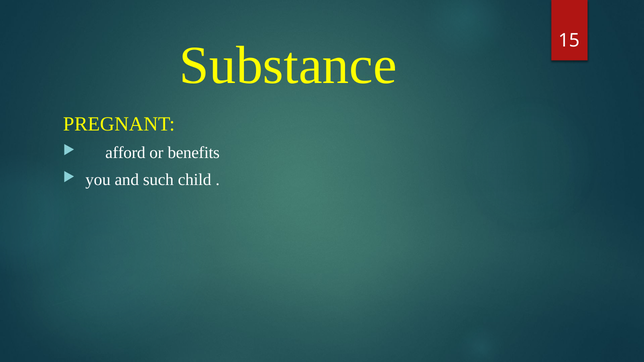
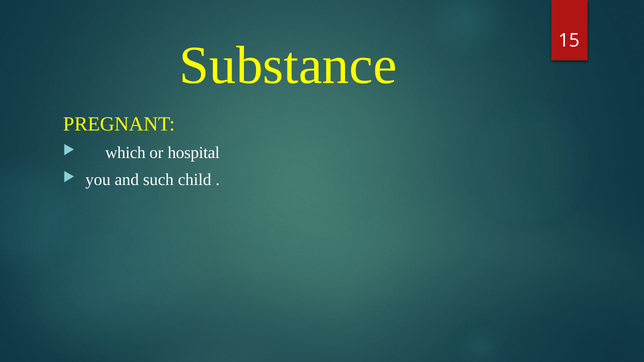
afford: afford -> which (125, 153)
benefits: benefits -> hospital (194, 153)
